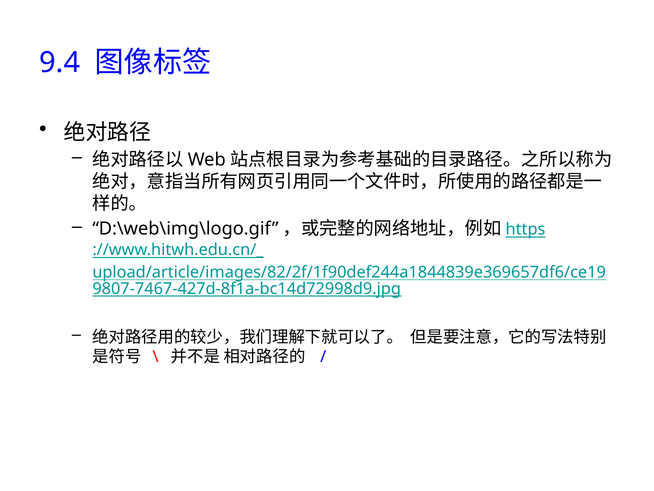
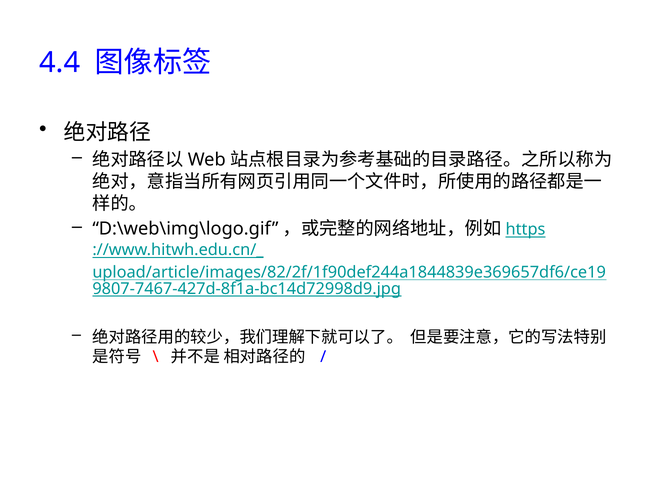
9.4: 9.4 -> 4.4 (60, 63)
